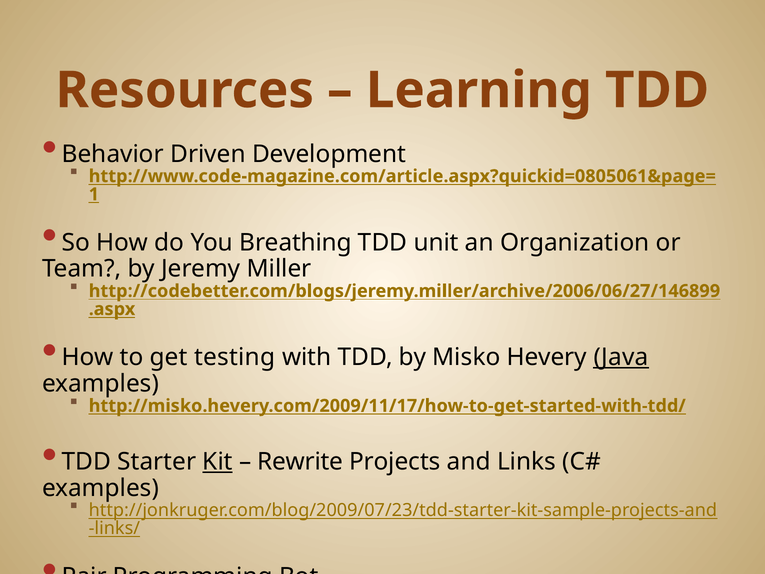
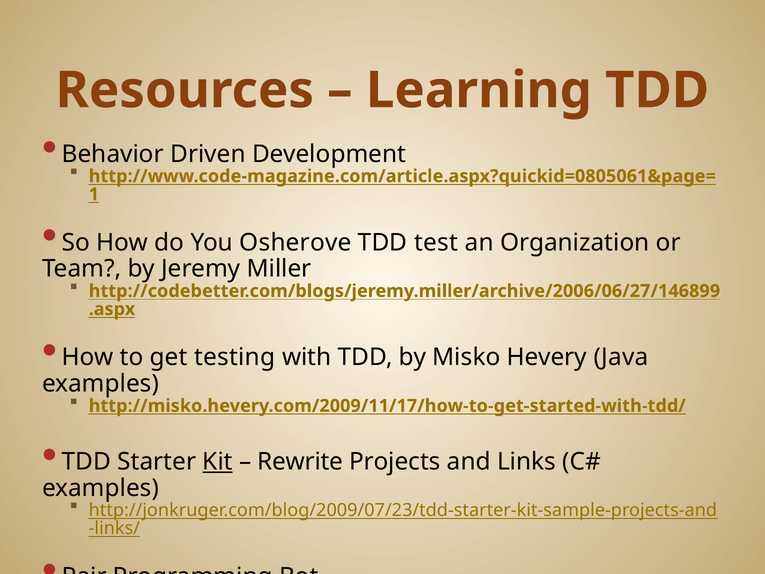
Breathing: Breathing -> Osherove (295, 242)
unit: unit -> test (436, 242)
Java underline: present -> none (621, 357)
